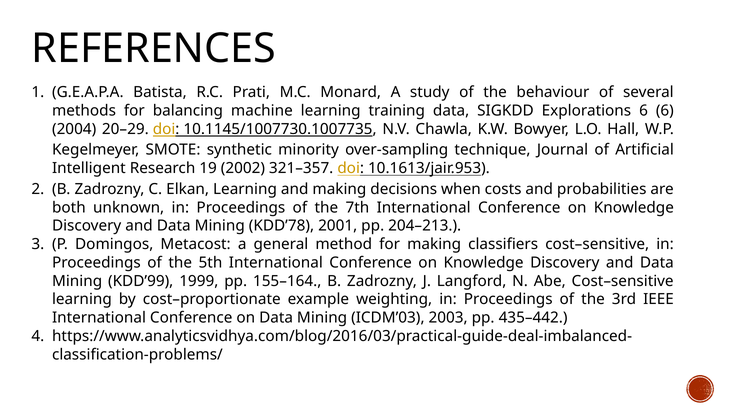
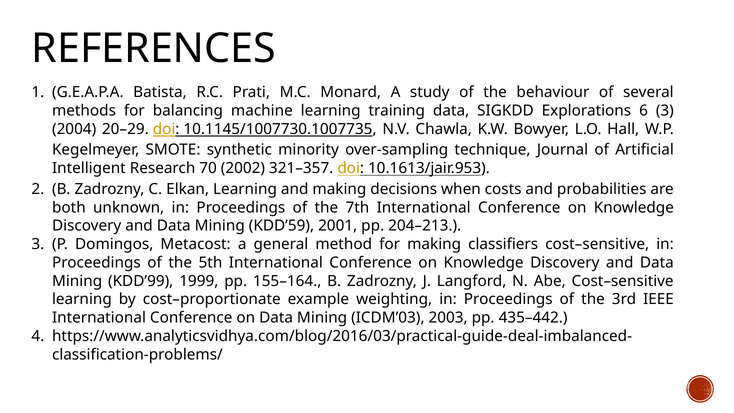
6 6: 6 -> 3 (665, 111)
19: 19 -> 70 (208, 168)
KDD’78: KDD’78 -> KDD’59 (281, 226)
